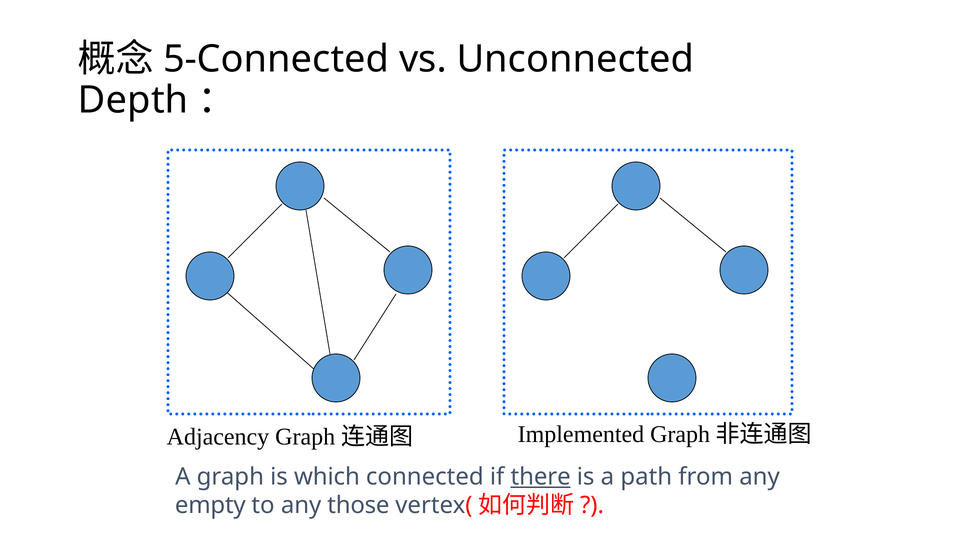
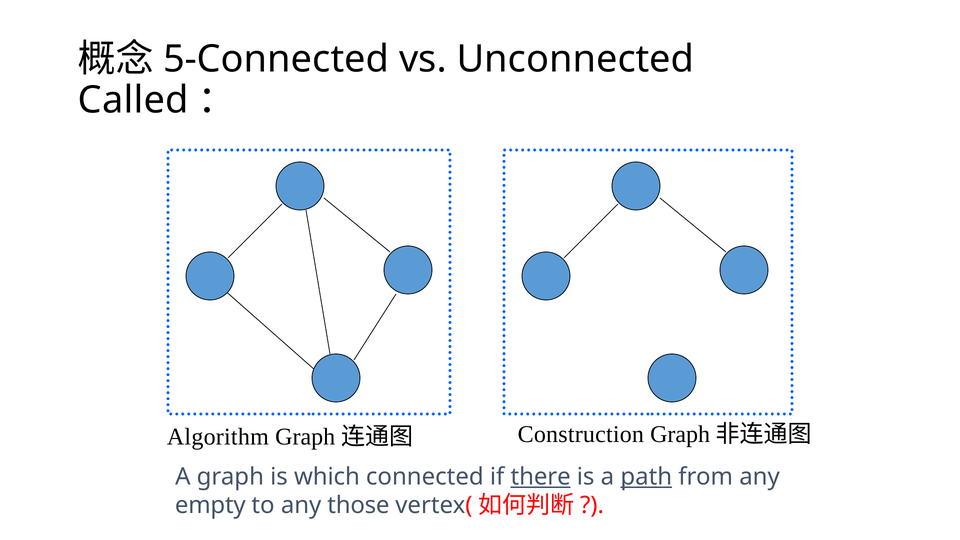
Depth: Depth -> Called (133, 100)
Adjacency: Adjacency -> Algorithm (218, 437)
Implemented: Implemented -> Construction (581, 434)
path underline: none -> present (646, 477)
